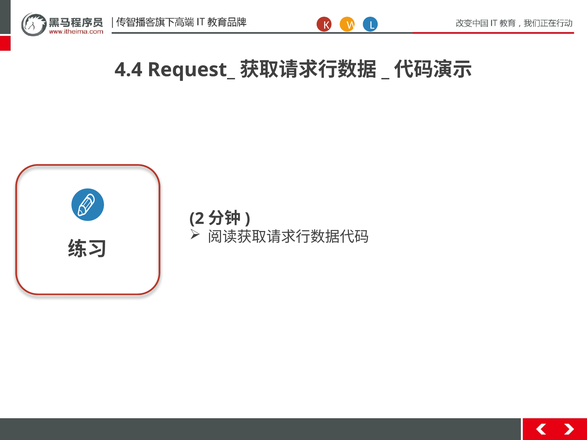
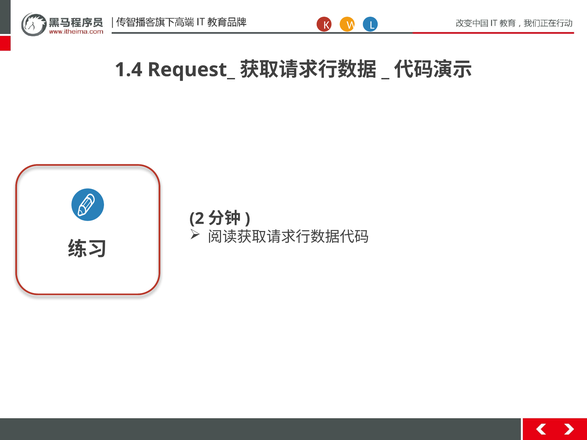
4.4: 4.4 -> 1.4 (128, 70)
